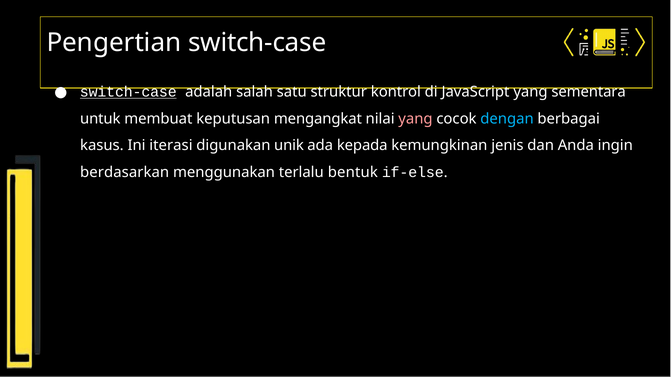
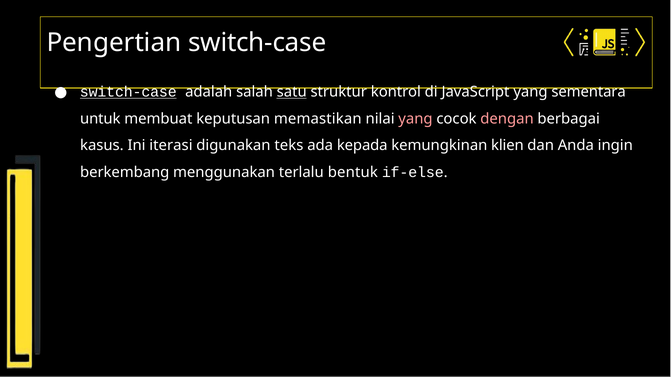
satu underline: none -> present (292, 92)
mengangkat: mengangkat -> memastikan (318, 119)
dengan colour: light blue -> pink (507, 119)
unik: unik -> teks (289, 146)
jenis: jenis -> klien (507, 146)
berdasarkan: berdasarkan -> berkembang (125, 172)
